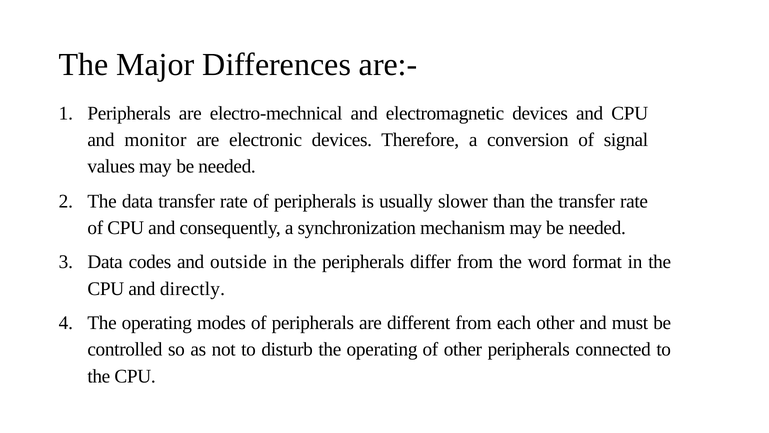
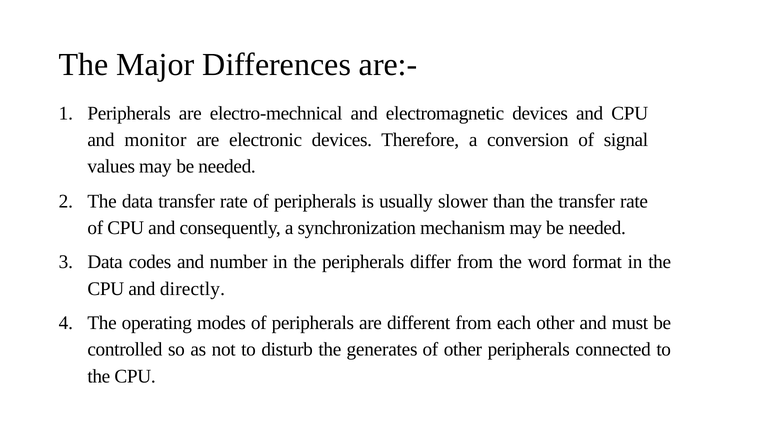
outside: outside -> number (239, 262)
disturb the operating: operating -> generates (382, 349)
